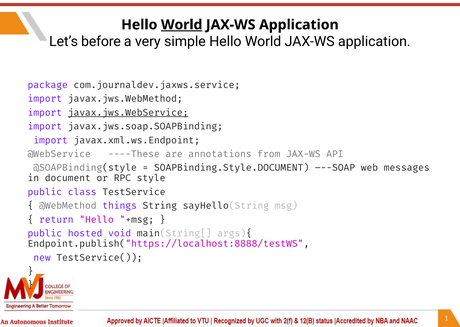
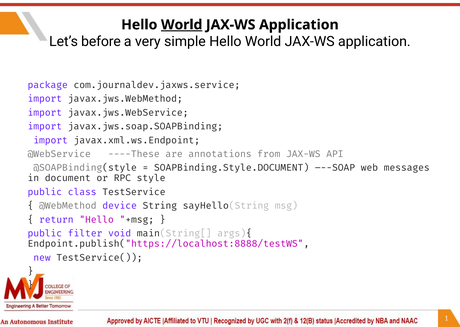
javax.jws.WebService underline: present -> none (128, 113)
things: things -> device (120, 206)
hosted: hosted -> filter (85, 234)
